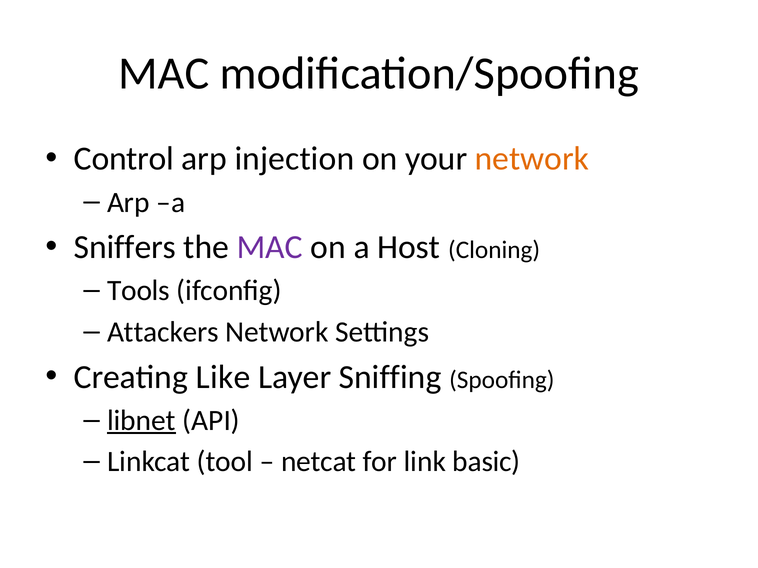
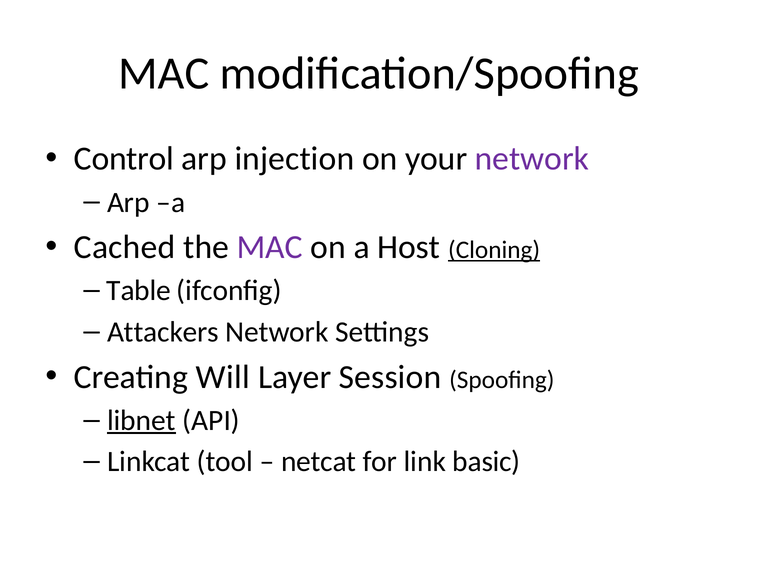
network colour: orange -> purple (532, 159)
Sniffers: Sniffers -> Cached (125, 247)
Cloning underline: none -> present (494, 250)
Tools: Tools -> Table (139, 291)
Like: Like -> Will (223, 377)
Sniffing: Sniffing -> Session (390, 377)
